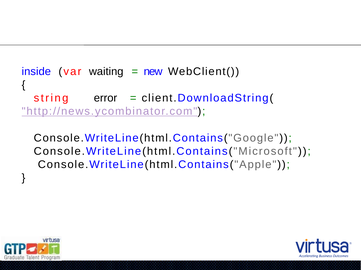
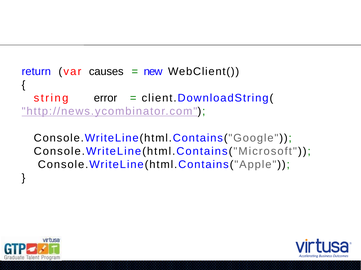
inside: inside -> return (36, 72)
waiting: waiting -> causes (106, 72)
